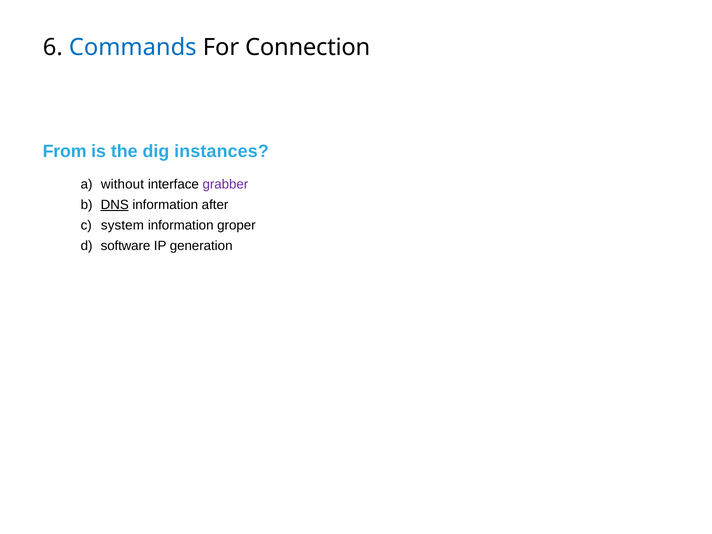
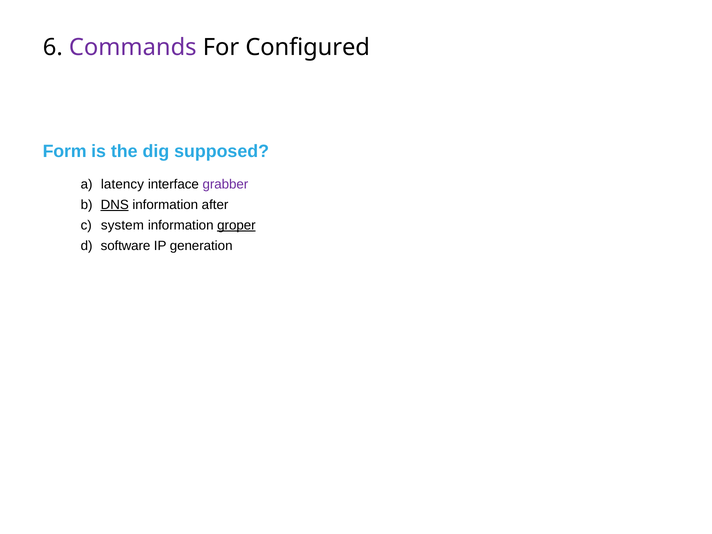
Commands colour: blue -> purple (133, 47)
Connection: Connection -> Configured (308, 47)
From: From -> Form (65, 152)
instances: instances -> supposed (222, 152)
without: without -> latency (122, 184)
groper underline: none -> present (236, 225)
